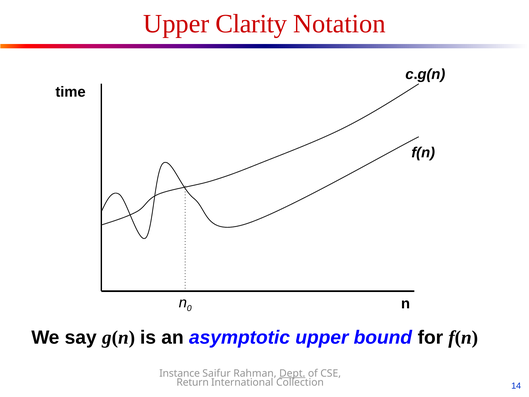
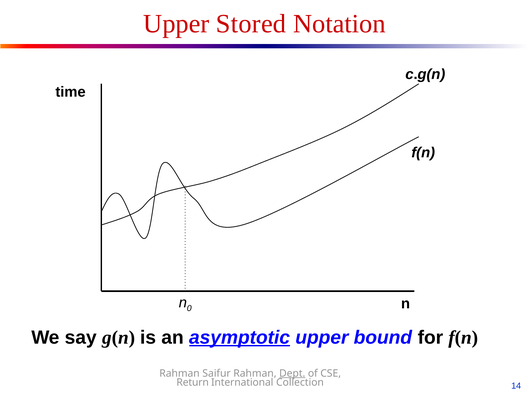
Clarity: Clarity -> Stored (251, 24)
asymptotic underline: none -> present (240, 337)
Instance: Instance -> Rahman (180, 373)
